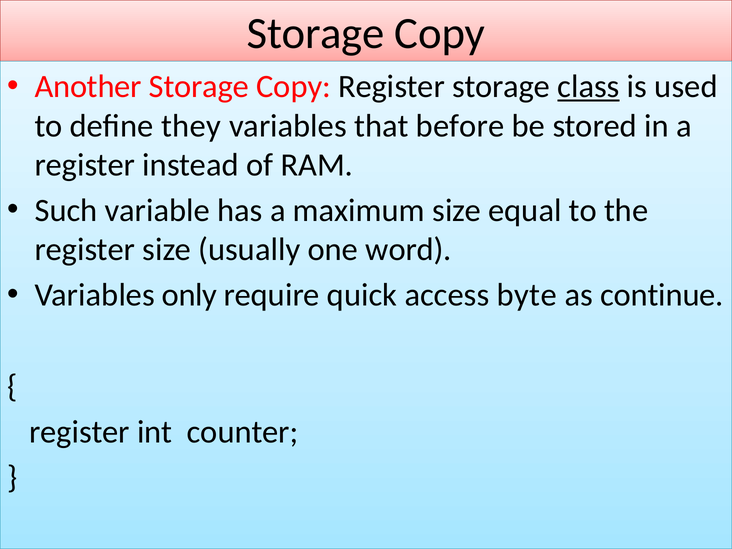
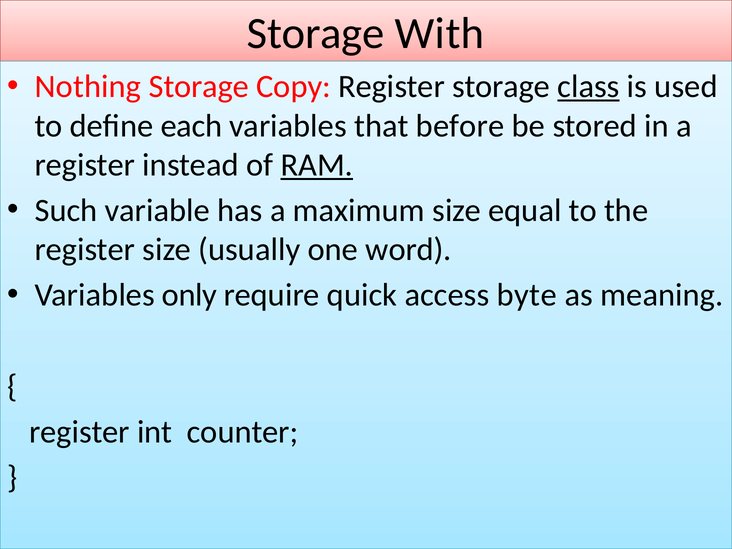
Copy: Copy -> With (440, 34)
Another: Another -> Nothing (88, 87)
they: they -> each (191, 126)
RAM underline: none -> present (317, 165)
continue: continue -> meaning (662, 295)
